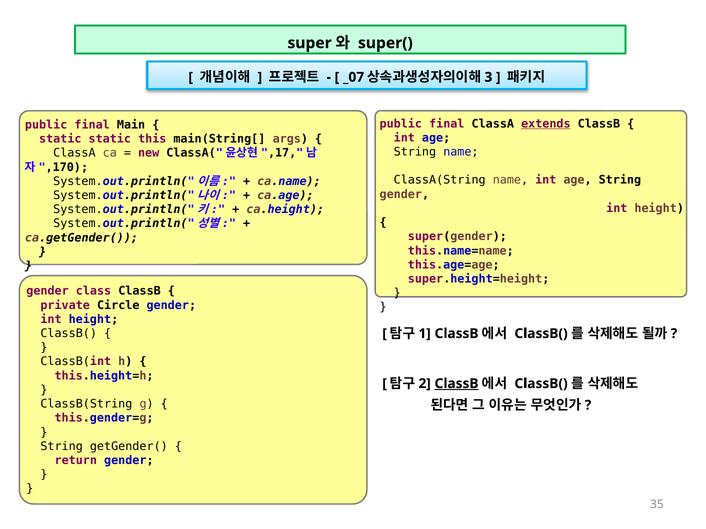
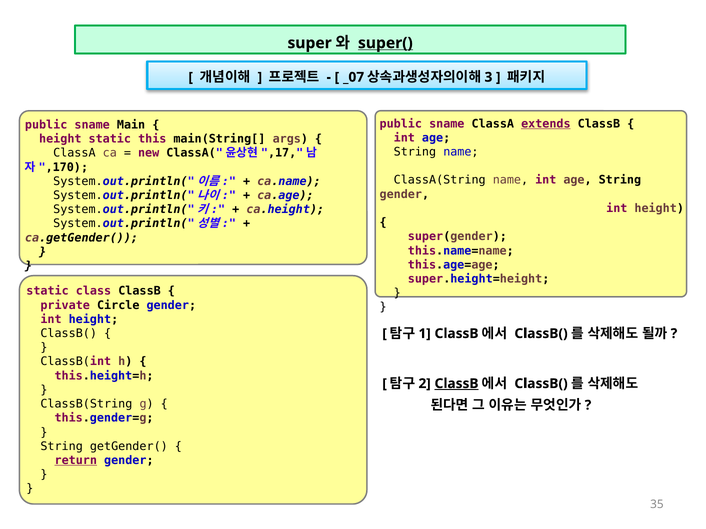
super( underline: none -> present (385, 43)
final: final -> sname (447, 124)
final: final -> sname (92, 125)
static: static -> height (60, 139)
gender: gender -> static (48, 291)
return underline: none -> present (76, 461)
